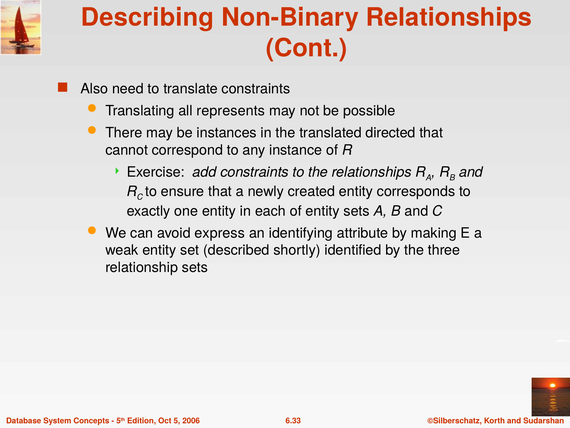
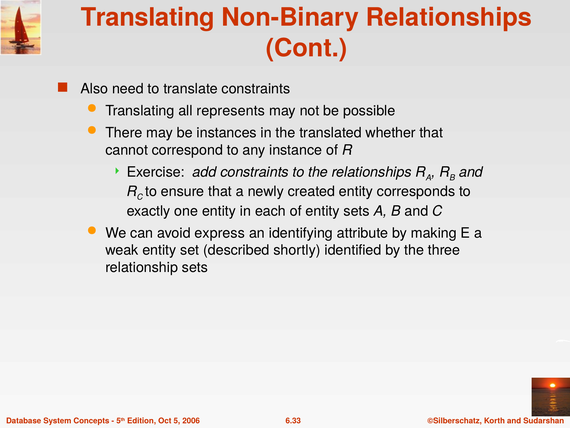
Describing: Describing -> Translating (148, 18)
directed: directed -> whether (391, 133)
